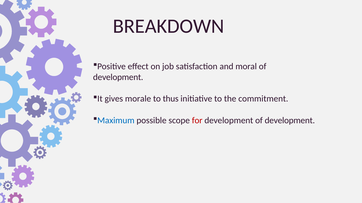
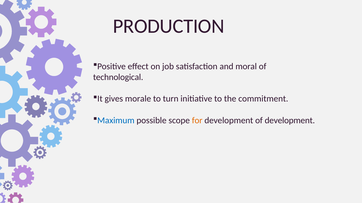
BREAKDOWN: BREAKDOWN -> PRODUCTION (169, 26)
development: development -> technological (118, 77)
thus: thus -> turn (171, 99)
for colour: red -> orange (197, 121)
